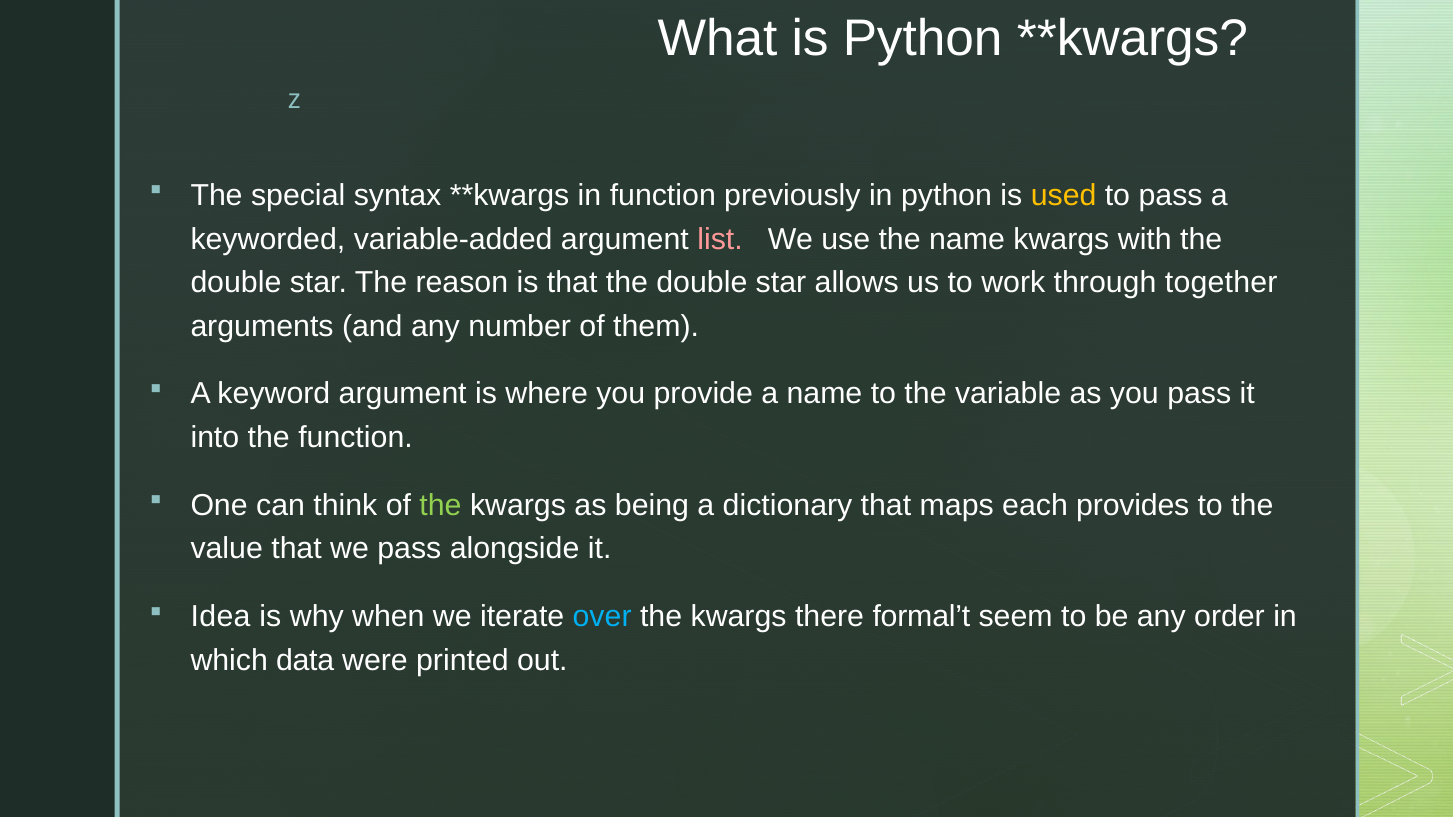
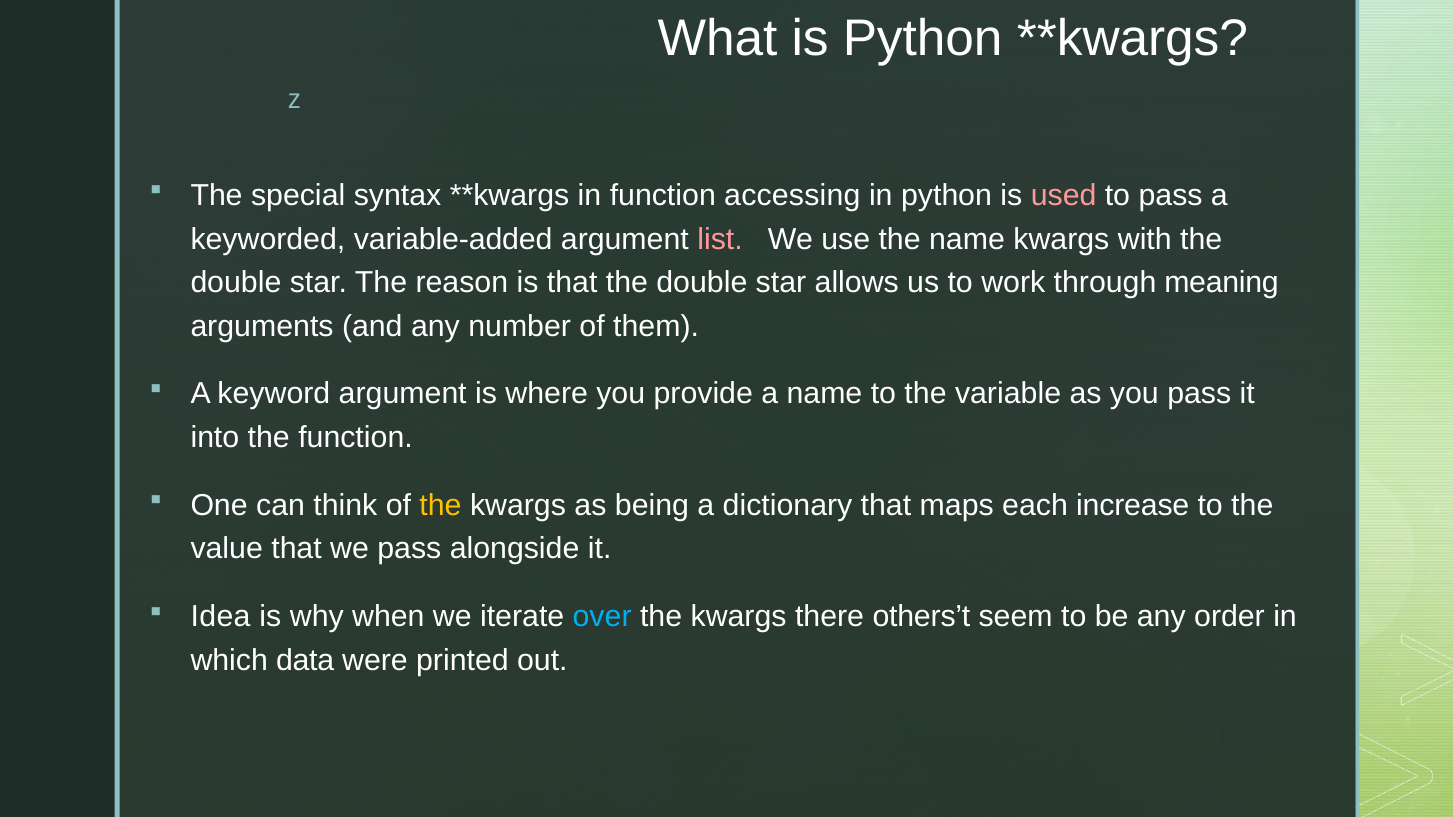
previously: previously -> accessing (792, 196)
used colour: yellow -> pink (1064, 196)
together: together -> meaning (1221, 283)
the colour: light green -> yellow (441, 506)
provides: provides -> increase (1133, 506)
formal’t: formal’t -> others’t (921, 617)
